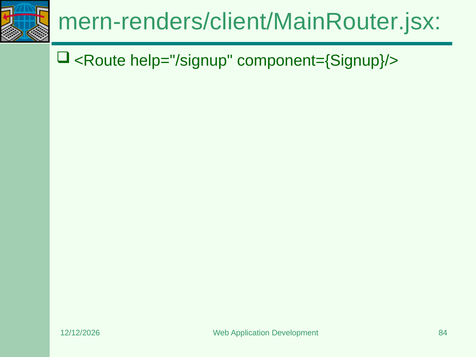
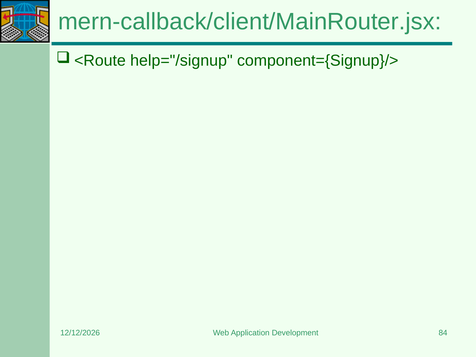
mern-renders/client/MainRouter.jsx: mern-renders/client/MainRouter.jsx -> mern-callback/client/MainRouter.jsx (250, 21)
